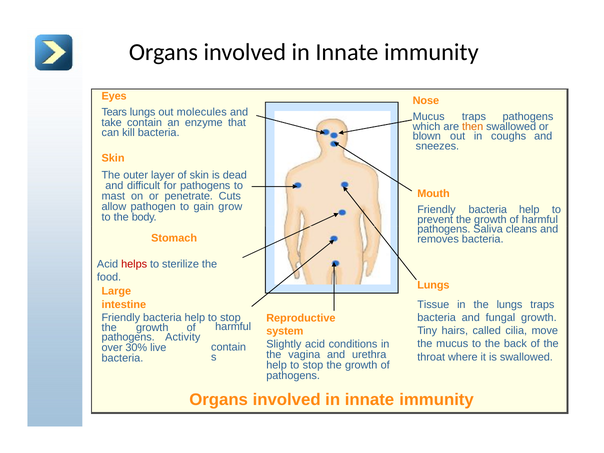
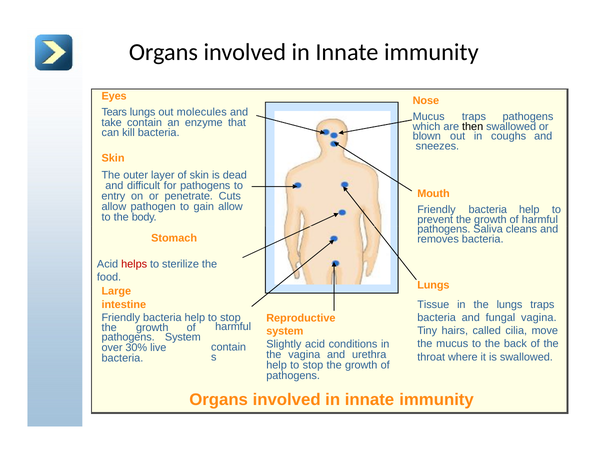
then colour: orange -> black (473, 127)
mast: mast -> entry (113, 196)
gain grow: grow -> allow (230, 207)
fungal growth: growth -> vagina (539, 318)
pathogens Activity: Activity -> System (183, 337)
